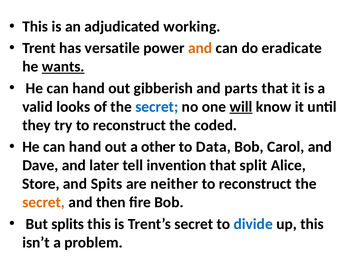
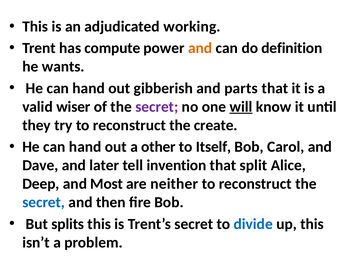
versatile: versatile -> compute (112, 48)
eradicate: eradicate -> definition (292, 48)
wants underline: present -> none (63, 67)
looks: looks -> wiser (73, 107)
secret colour: blue -> purple (157, 107)
coded: coded -> create (216, 125)
Data: Data -> Itself (214, 147)
Store: Store -> Deep (41, 184)
Spits: Spits -> Most (107, 184)
secret colour: orange -> blue (44, 203)
